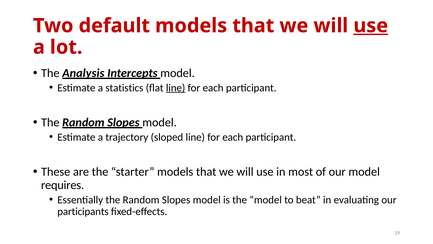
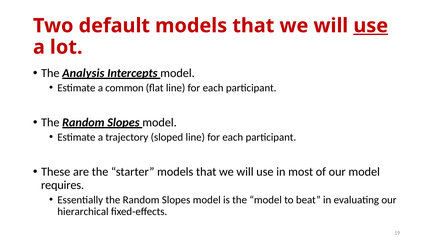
statistics: statistics -> common (124, 88)
line underline: present -> none (176, 88)
participants: participants -> hierarchical (83, 211)
